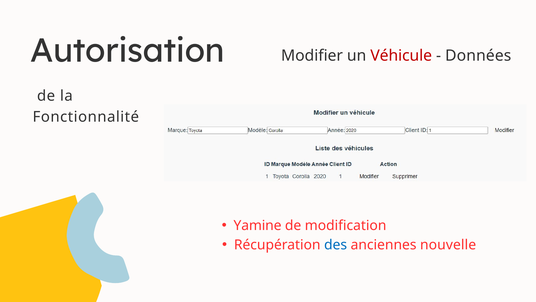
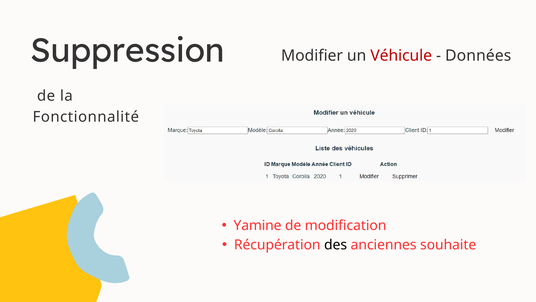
Autorisation: Autorisation -> Suppression (127, 51)
des colour: blue -> black (336, 245)
nouvelle: nouvelle -> souhaite (448, 245)
